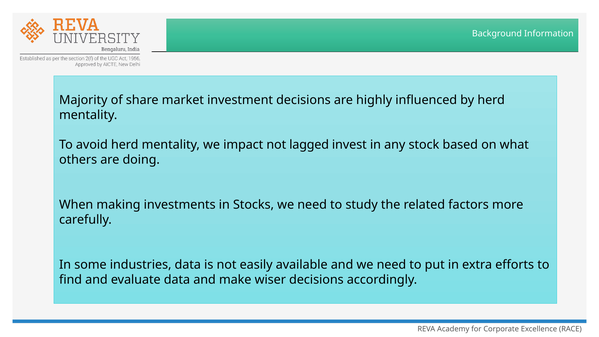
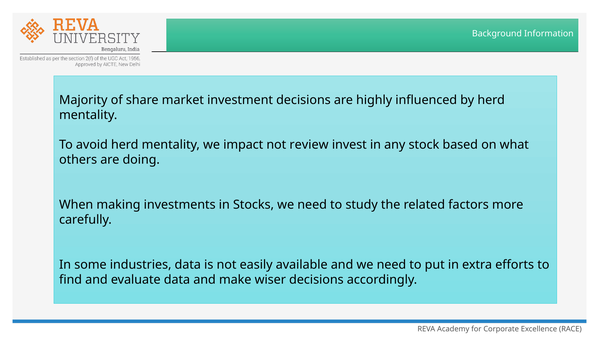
lagged: lagged -> review (309, 145)
